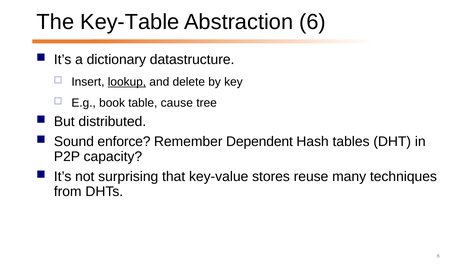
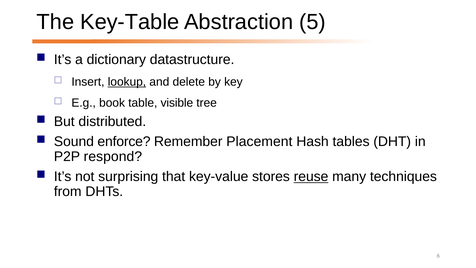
Abstraction 6: 6 -> 5 (313, 22)
cause: cause -> visible (177, 103)
Dependent: Dependent -> Placement (259, 142)
capacity: capacity -> respond (113, 157)
reuse underline: none -> present (311, 177)
